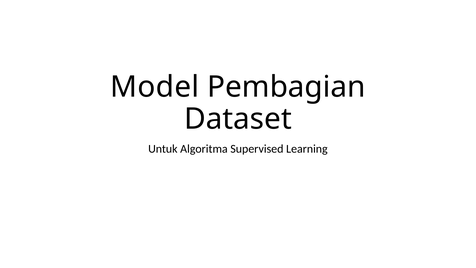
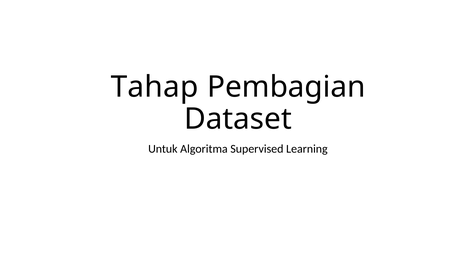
Model: Model -> Tahap (155, 87)
